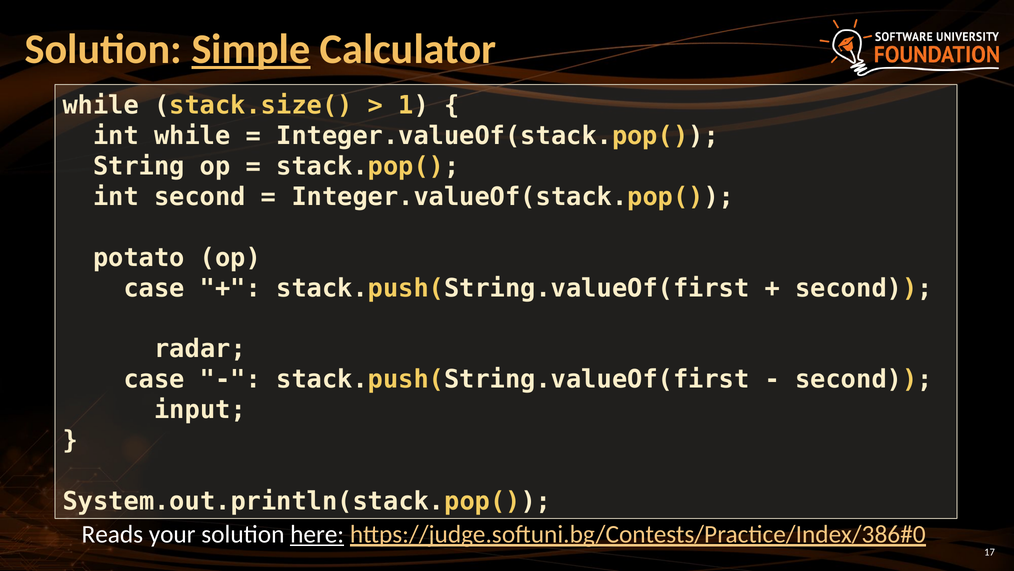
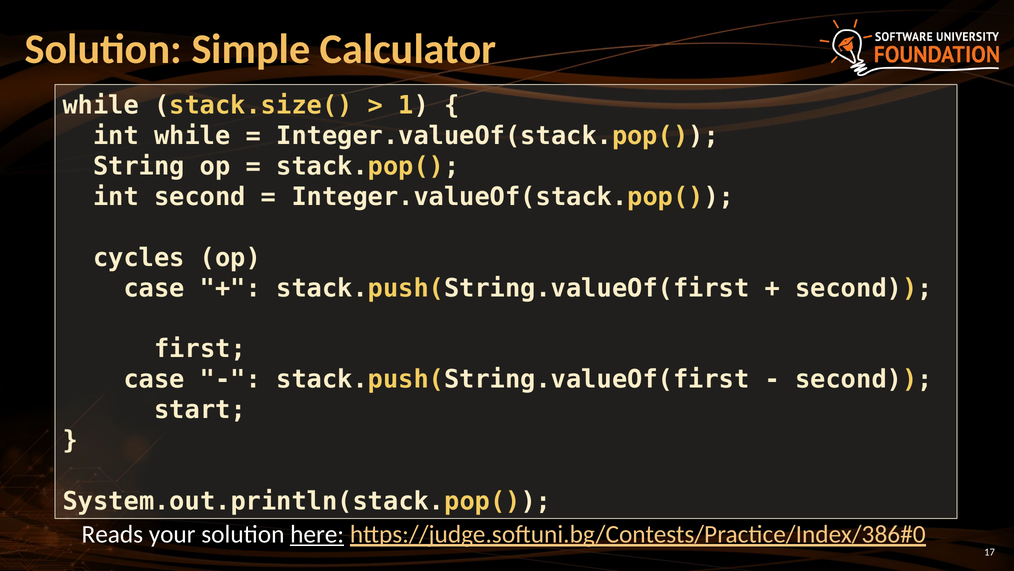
Simple underline: present -> none (251, 49)
potato: potato -> cycles (139, 258)
radar: radar -> first (200, 349)
input: input -> start (200, 410)
